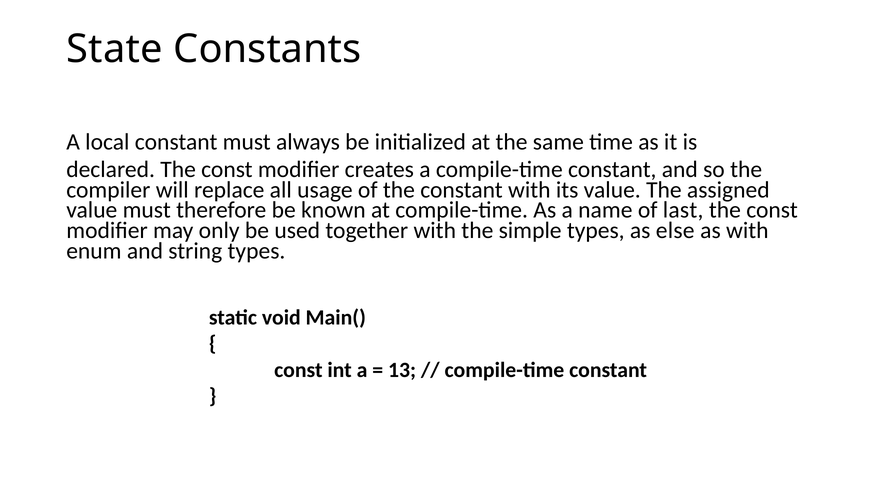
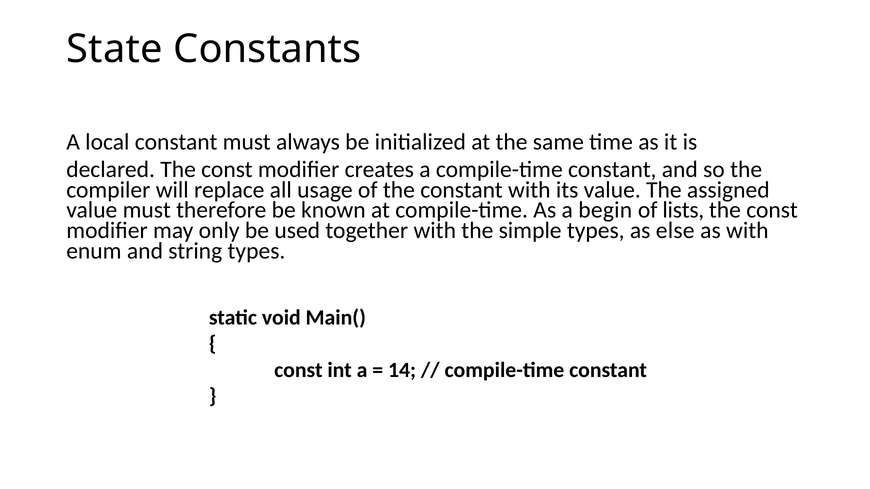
name: name -> begin (605, 210)
last: last -> lists (683, 210)
13: 13 -> 14 (402, 370)
